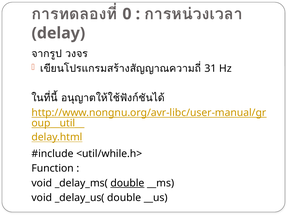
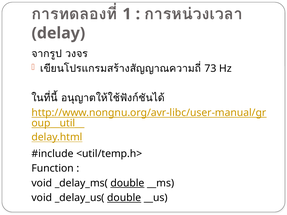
0: 0 -> 1 (127, 14)
31: 31 -> 73 (211, 69)
<util/while.h>: <util/while.h> -> <util/temp.h> (109, 154)
double underline: none -> present (124, 198)
